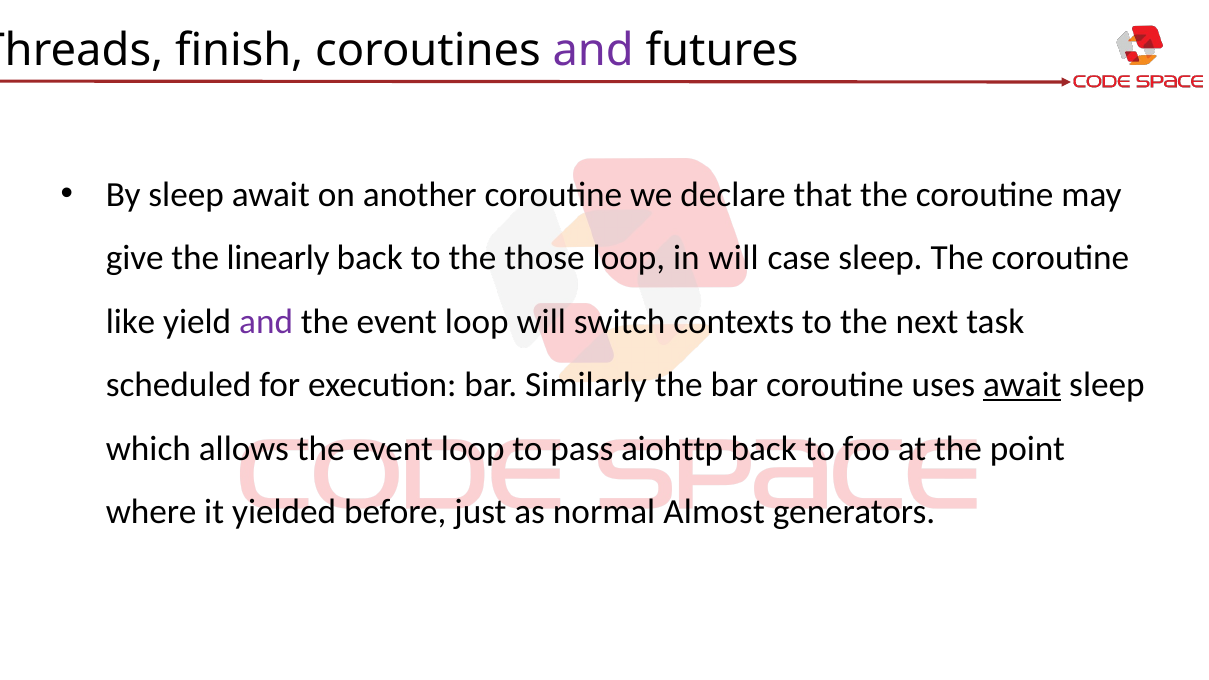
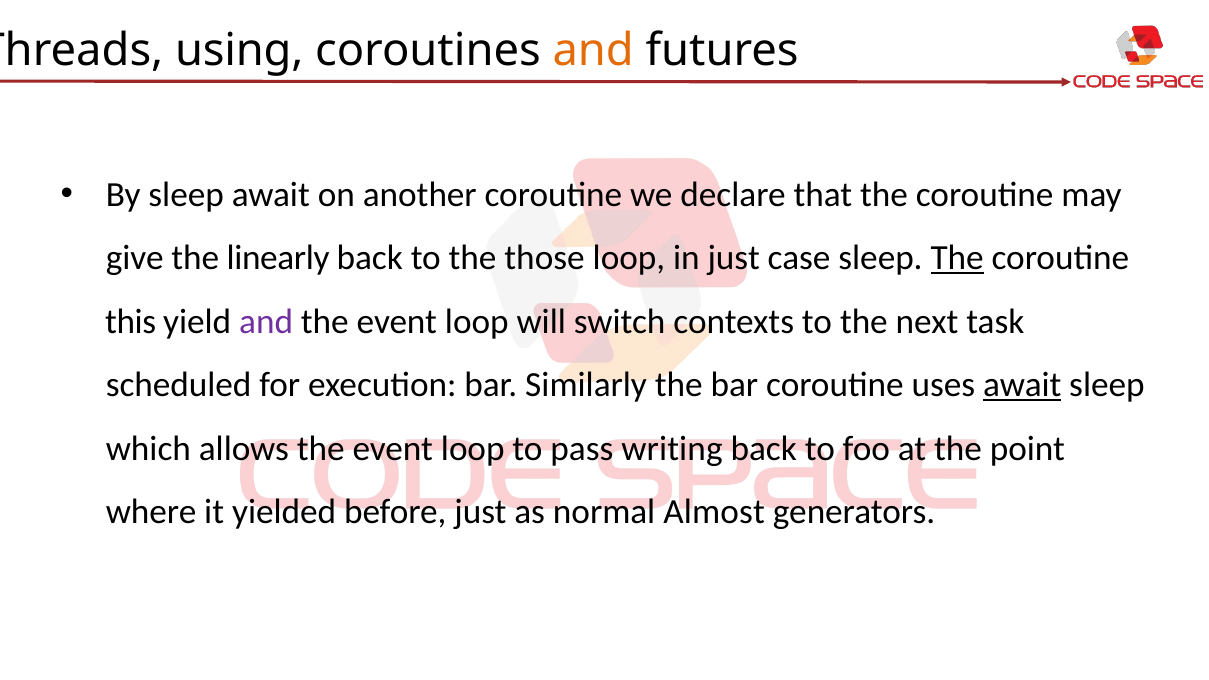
finish: finish -> using (239, 51)
and colour: purple -> orange (593, 51)
in will: will -> just (734, 258)
The underline: none -> present (957, 258)
like: like -> this (131, 322)
aiohttp: aiohttp -> writing (672, 449)
